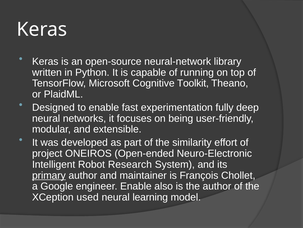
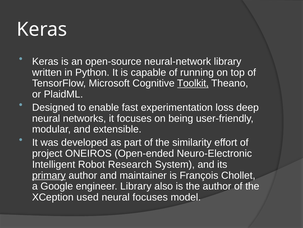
Toolkit underline: none -> present (193, 83)
fully: fully -> loss (225, 107)
engineer Enable: Enable -> Library (136, 186)
neural learning: learning -> focuses (150, 197)
